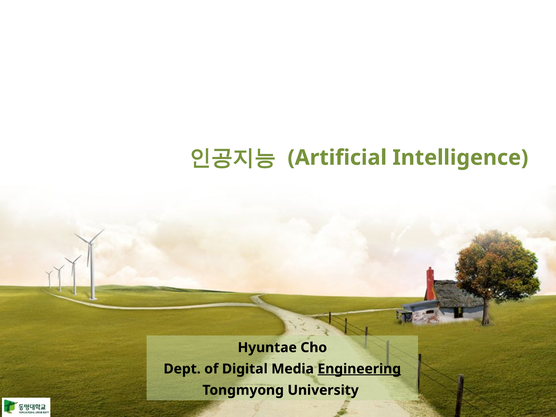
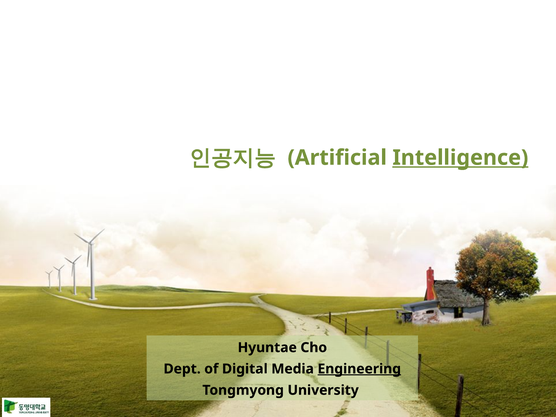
Intelligence underline: none -> present (460, 158)
